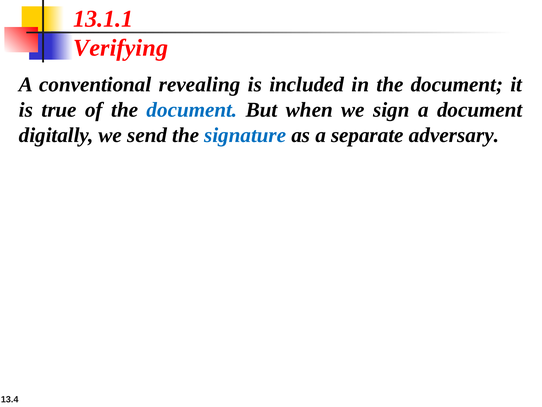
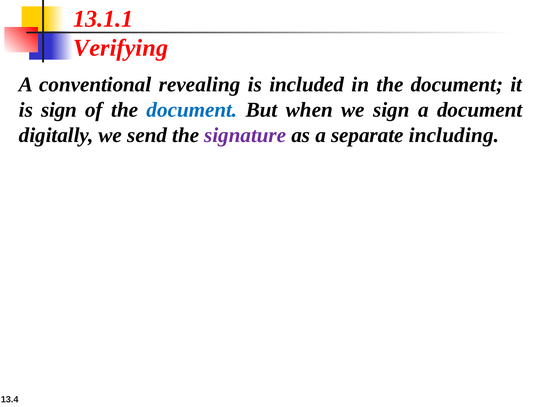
is true: true -> sign (59, 110)
signature colour: blue -> purple (245, 135)
adversary: adversary -> including (454, 135)
